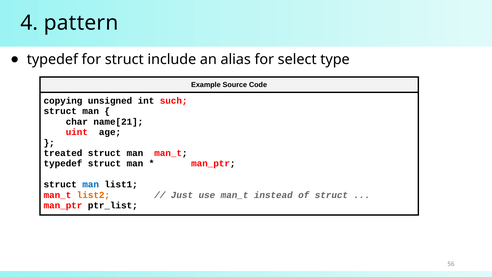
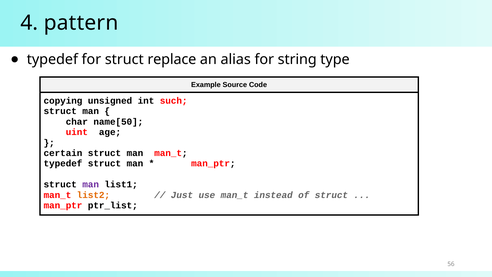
include: include -> replace (172, 59)
select: select -> string (297, 59)
name[21: name[21 -> name[50 (118, 122)
treated: treated -> certain (63, 153)
man colour: blue -> purple (91, 184)
